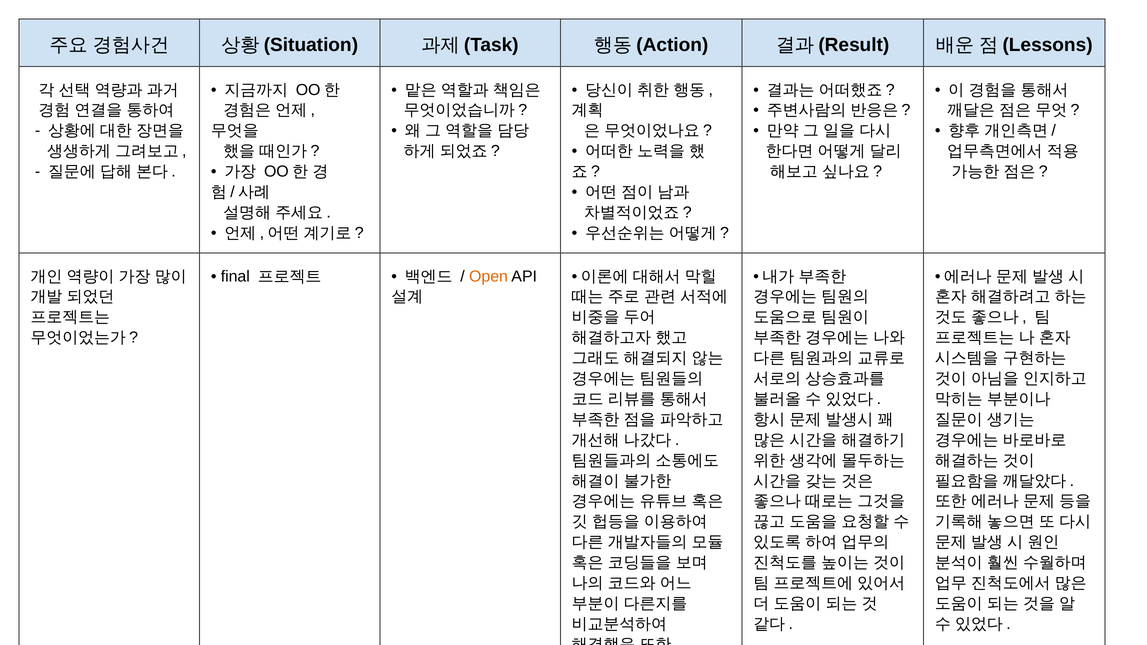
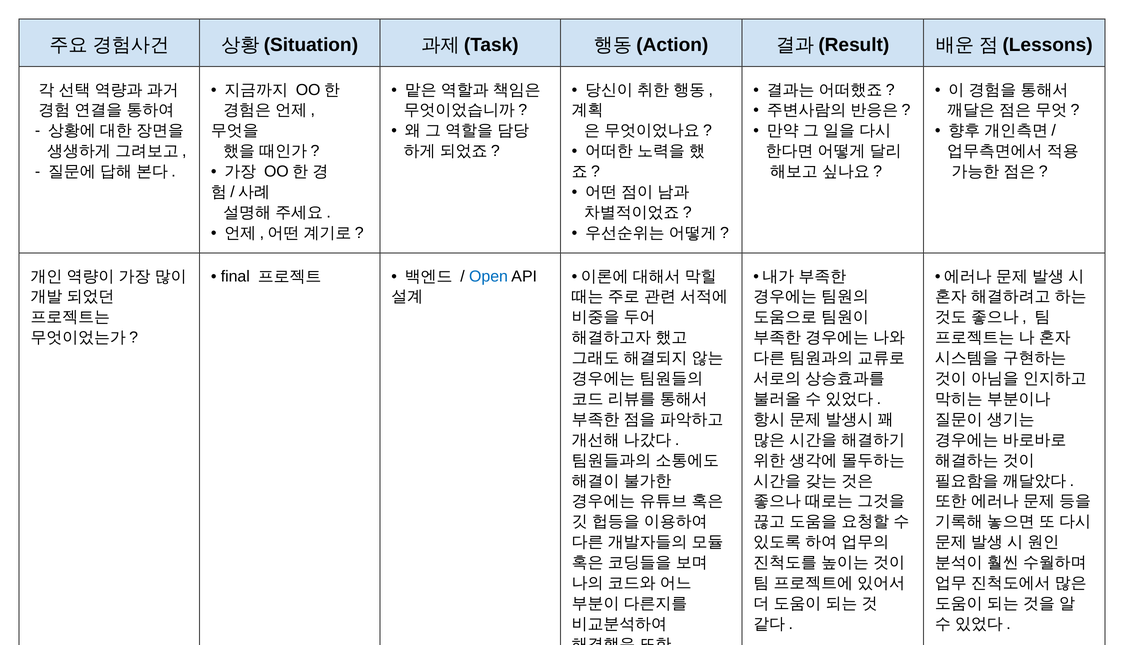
Open colour: orange -> blue (489, 276)
